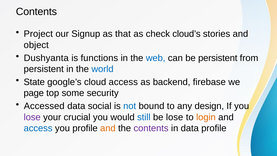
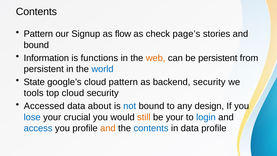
Project: Project -> Pattern (38, 34)
that: that -> flow (123, 34)
cloud’s: cloud’s -> page’s (186, 34)
object: object -> bound (36, 45)
Dushyanta: Dushyanta -> Information (46, 58)
web colour: blue -> orange (156, 58)
cloud access: access -> pattern (123, 82)
backend firebase: firebase -> security (209, 82)
page: page -> tools (34, 93)
top some: some -> cloud (73, 93)
social: social -> about (100, 106)
lose colour: purple -> blue (32, 117)
still colour: blue -> orange (144, 117)
be lose: lose -> your (175, 117)
login colour: orange -> blue (206, 117)
contents colour: purple -> blue (151, 128)
